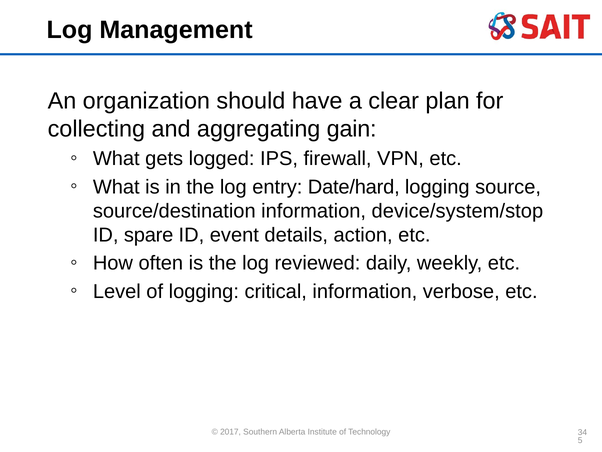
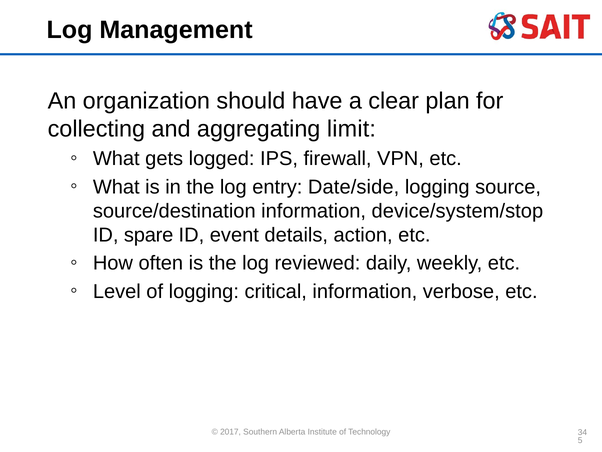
gain: gain -> limit (351, 129)
Date/hard: Date/hard -> Date/side (354, 187)
